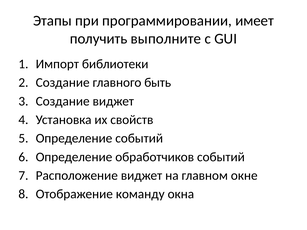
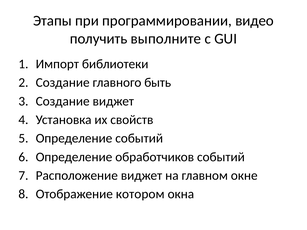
имеет: имеет -> видео (255, 21)
команду: команду -> котором (140, 194)
